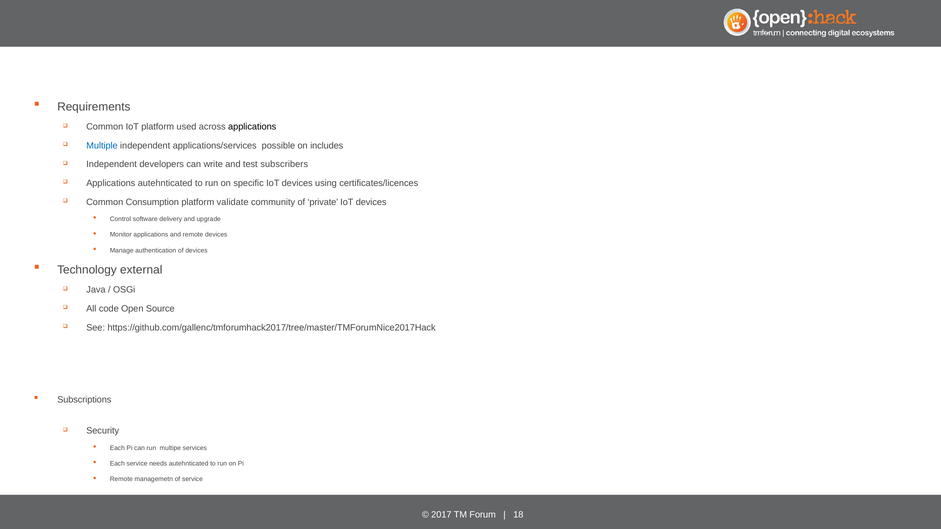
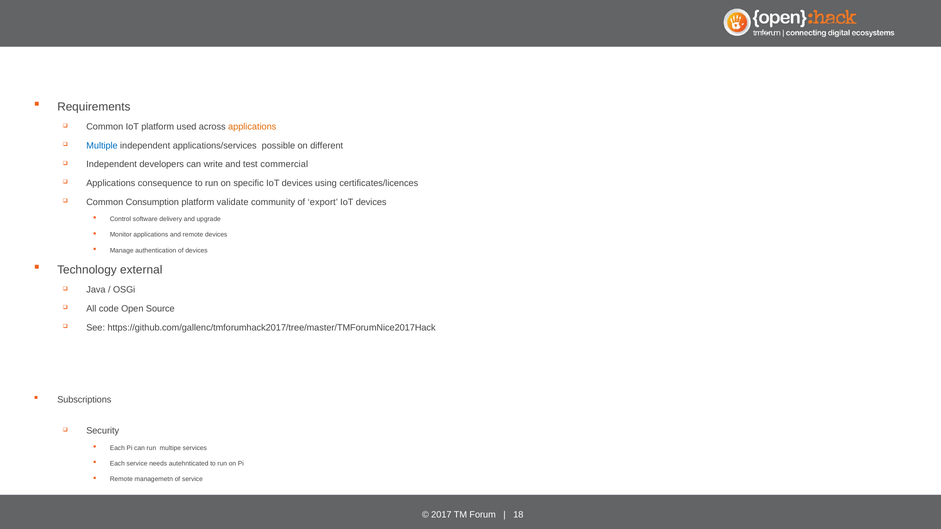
applications colour: black -> orange (252, 127)
includes: includes -> different (327, 146)
subscribers: subscribers -> commercial (284, 165)
Applications autehnticated: autehnticated -> consequence (165, 183)
private: private -> export (323, 202)
